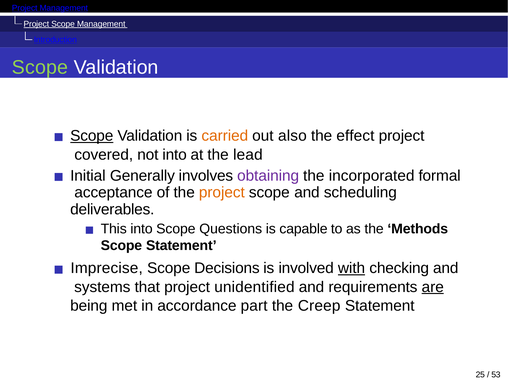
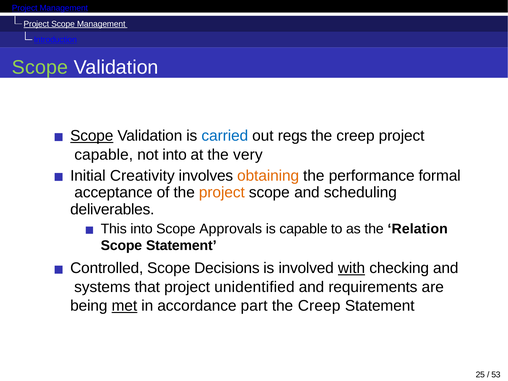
carried colour: orange -> blue (225, 136)
also: also -> regs (293, 136)
effect: effect -> creep (355, 136)
covered: covered -> capable (104, 155)
lead: lead -> very (248, 155)
Generally: Generally -> Creativity (142, 176)
obtaining colour: purple -> orange (268, 176)
incorporated: incorporated -> performance (372, 176)
Questions: Questions -> Approvals (231, 229)
Methods: Methods -> Relation (418, 229)
Imprecise: Imprecise -> Controlled (107, 268)
are underline: present -> none (433, 287)
met underline: none -> present (124, 306)
